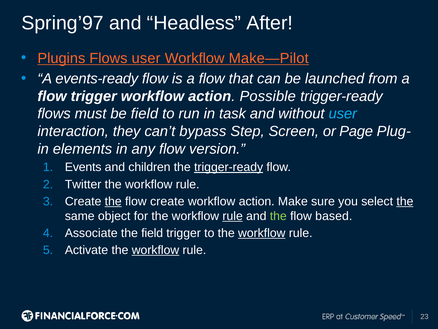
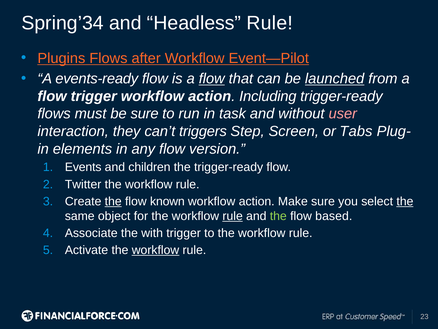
Spring’97: Spring’97 -> Spring’34 (63, 23)
Headless After: After -> Rule (270, 23)
Flows user: user -> after (146, 58)
Make—Pilot: Make—Pilot -> Event—Pilot (269, 58)
flow underline: none -> present (212, 79)
launched underline: none -> present (335, 79)
Possible: Possible -> Including (268, 96)
be field: field -> sure (145, 114)
user colour: light blue -> pink (343, 114)
bypass: bypass -> triggers (203, 131)
Page: Page -> Tabs (356, 131)
trigger-ready underline: present -> none (229, 167)
flow create: create -> known (167, 201)
the field: field -> with (152, 233)
workflow underline: present -> none (262, 233)
